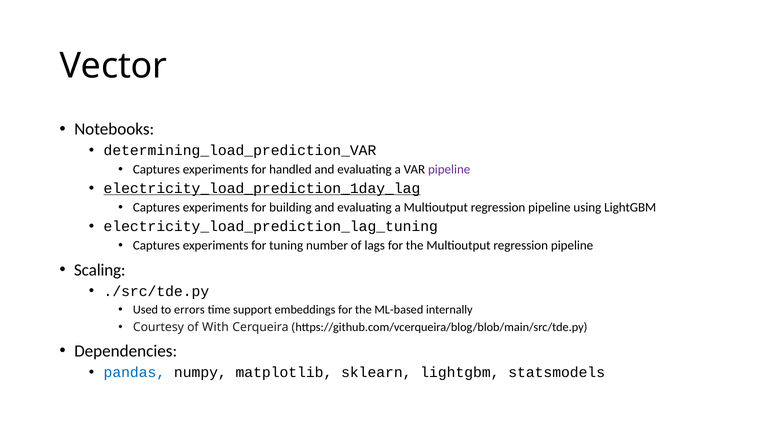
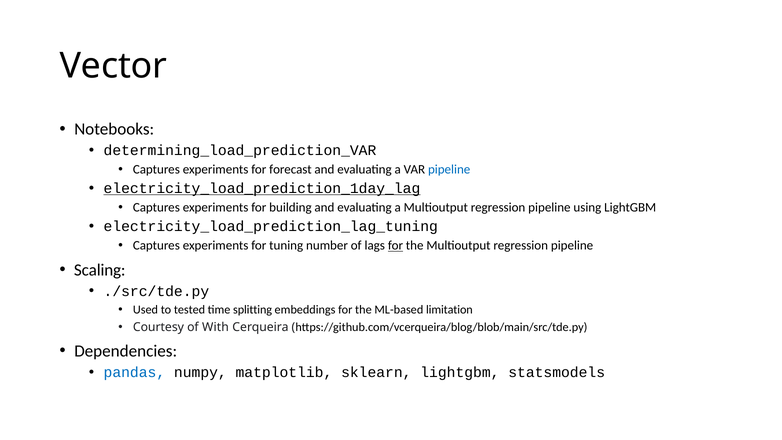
handled: handled -> forecast (290, 169)
pipeline colour: purple -> blue (449, 169)
for underline: none -> present (395, 245)
errors: errors -> tested (190, 310)
support: support -> splitting (253, 310)
internally: internally -> limitation (449, 310)
